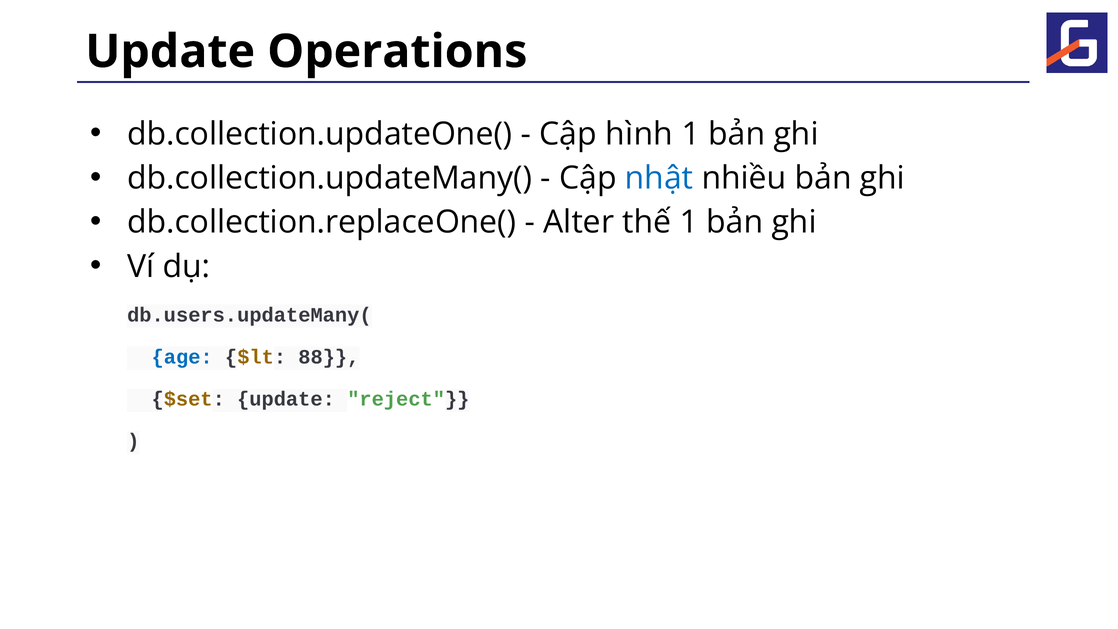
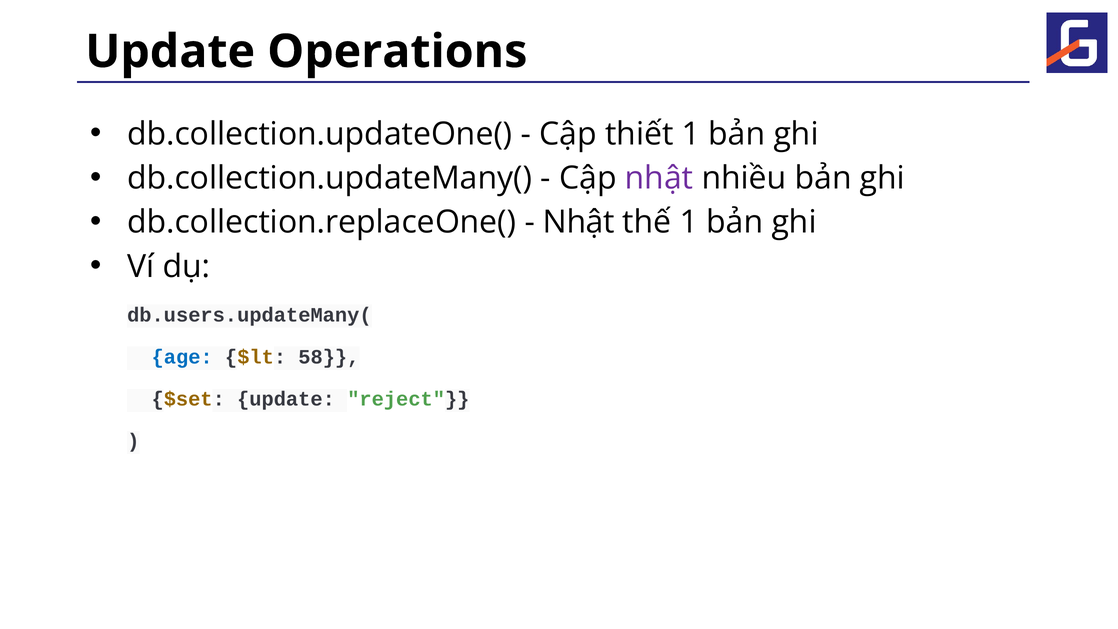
hình: hình -> thiết (639, 134)
nhật colour: blue -> purple (659, 178)
Alter: Alter -> Nhật (579, 222)
88: 88 -> 58 (329, 357)
